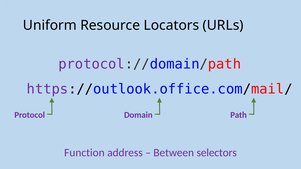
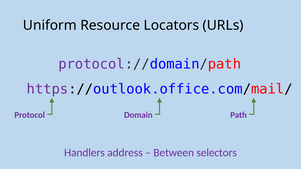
Function: Function -> Handlers (84, 153)
